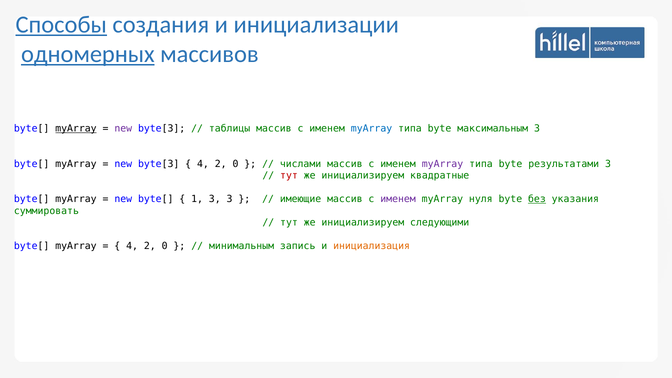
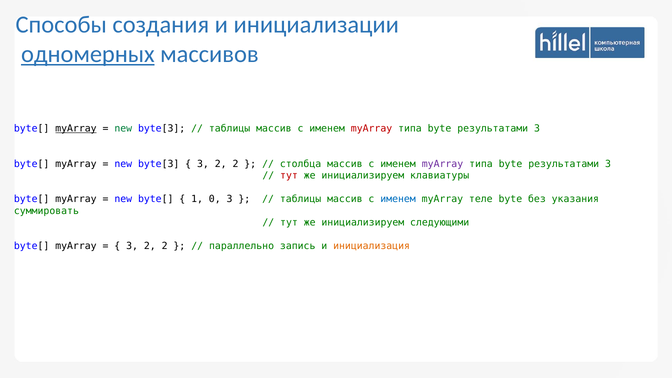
Способы underline: present -> none (61, 25)
new colour: purple -> green (123, 129)
myArray colour: blue -> red (372, 129)
максимальным: максимальным -> результатами (493, 129)
4: 4 -> 3 (203, 164)
0: 0 -> 2 (235, 164)
числами: числами -> столбца (301, 164)
квадратные: квадратные -> клавиатуры (440, 176)
1 3: 3 -> 0 (215, 199)
имеющие: имеющие -> таблицы (301, 199)
именем colour: purple -> blue (398, 199)
нуля: нуля -> теле (481, 199)
без underline: present -> none (537, 199)
4: 4 -> 3 (132, 246)
0: 0 -> 2 (165, 246)
минимальным: минимальным -> параллельно (242, 246)
